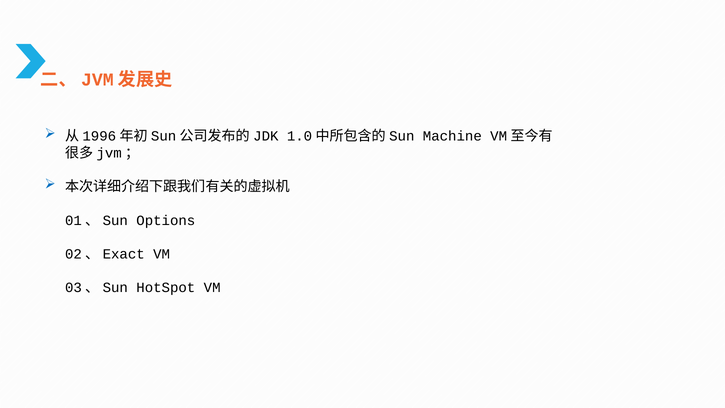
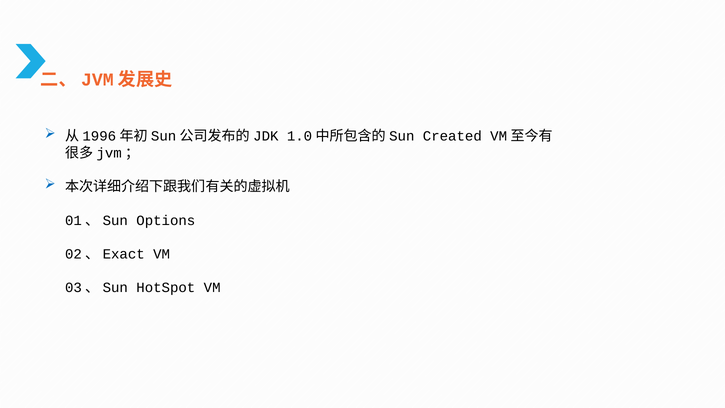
Machine: Machine -> Created (452, 136)
